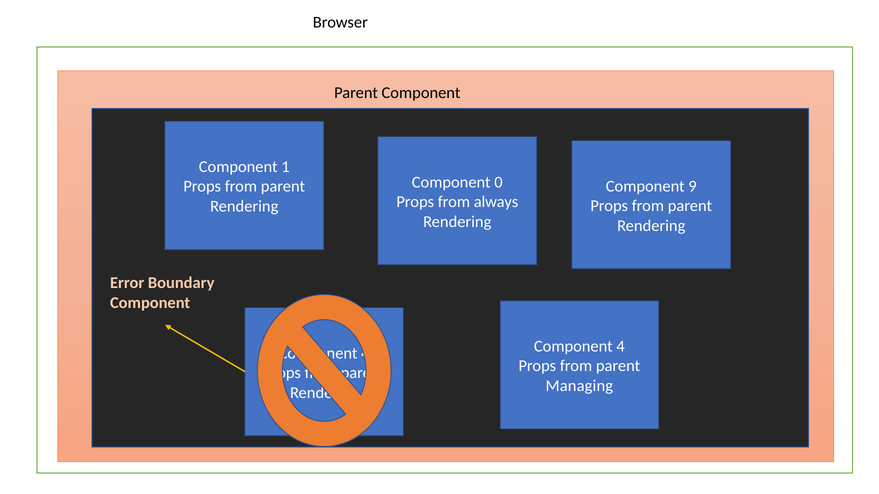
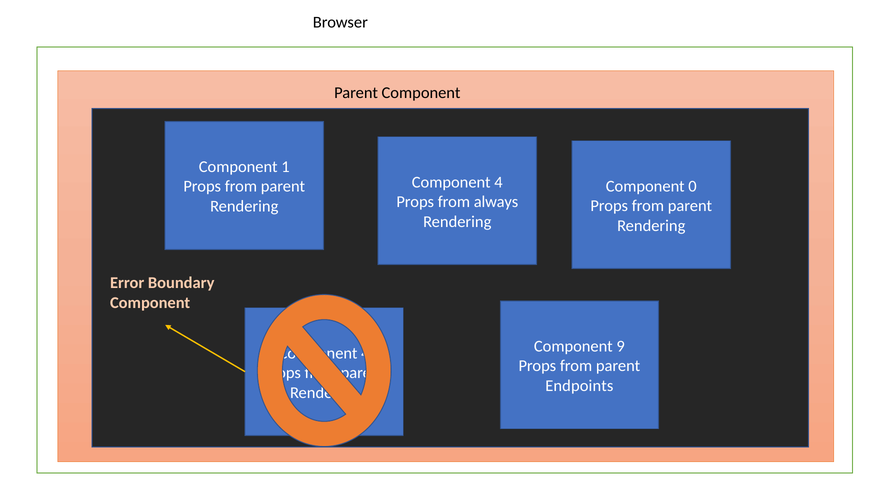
0: 0 -> 4 (498, 182)
9: 9 -> 0 (692, 186)
4: 4 -> 9 (621, 346)
Managing: Managing -> Endpoints (579, 386)
